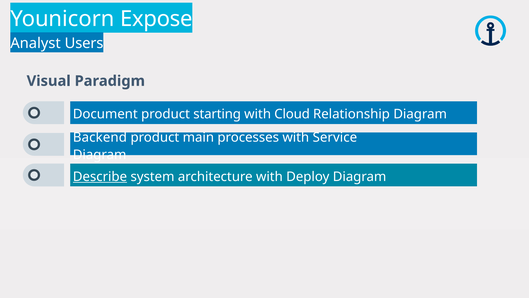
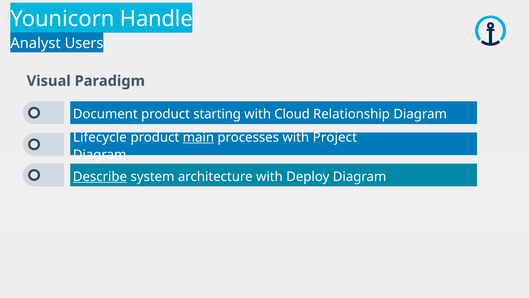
Expose: Expose -> Handle (156, 19)
Backend: Backend -> Lifecycle (100, 137)
main underline: none -> present (198, 137)
Service: Service -> Project (335, 137)
